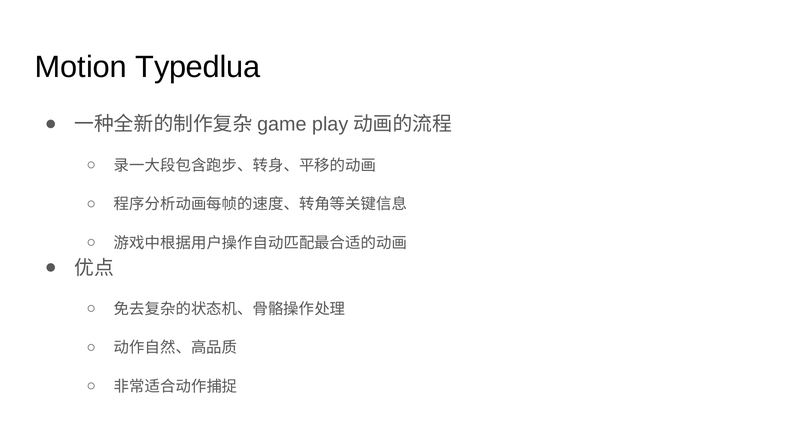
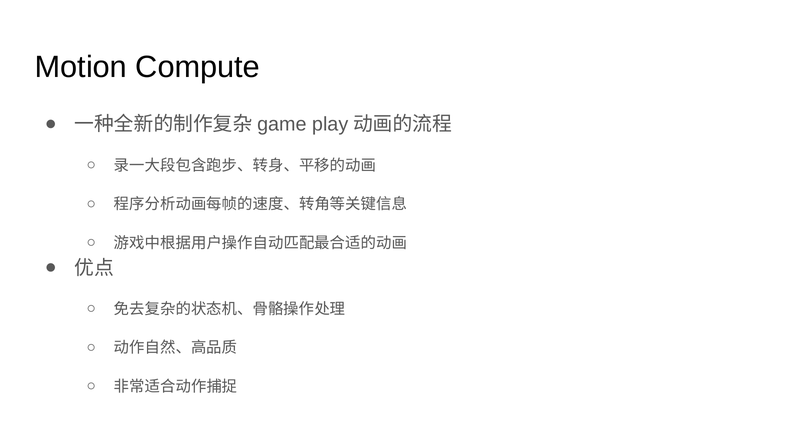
Typedlua: Typedlua -> Compute (198, 67)
